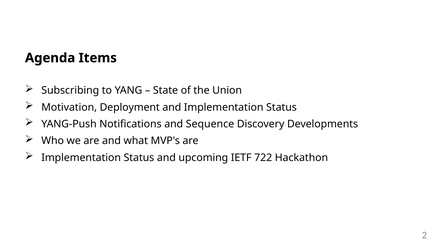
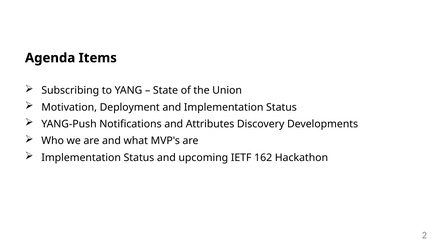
Sequence: Sequence -> Attributes (210, 124)
722: 722 -> 162 (263, 157)
